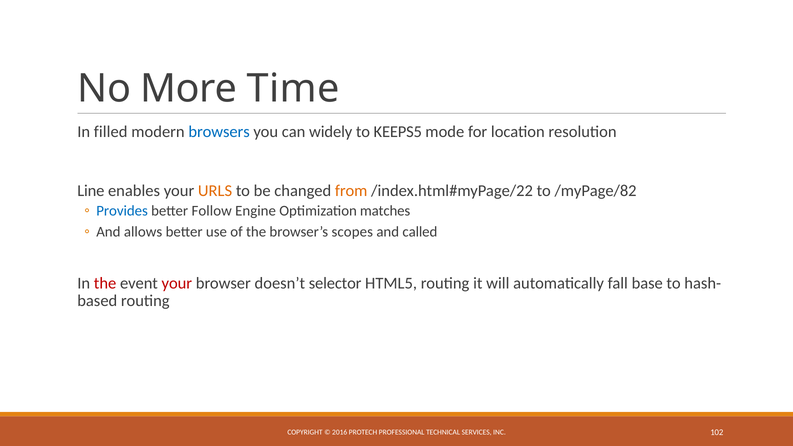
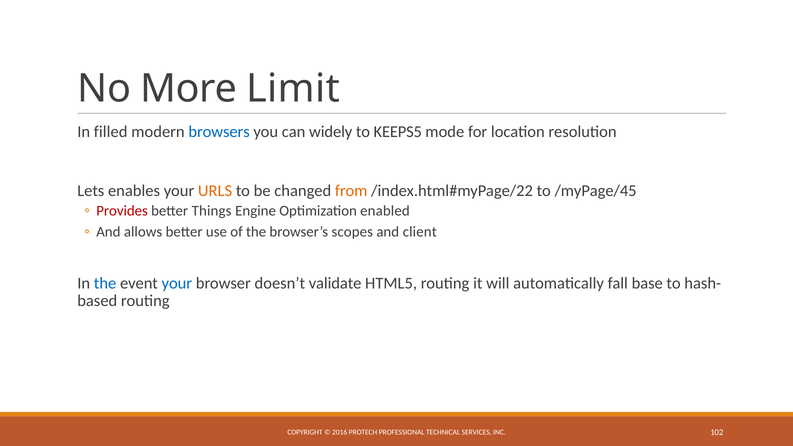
Time: Time -> Limit (293, 89)
Line: Line -> Lets (91, 191)
/myPage/82: /myPage/82 -> /myPage/45 (596, 191)
Provides colour: blue -> red (122, 211)
Follow: Follow -> Things (212, 211)
matches: matches -> enabled (385, 211)
called: called -> client (420, 232)
the colour: red -> blue (105, 283)
your colour: red -> blue (177, 283)
selector: selector -> validate (335, 283)
